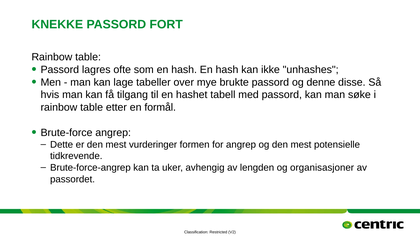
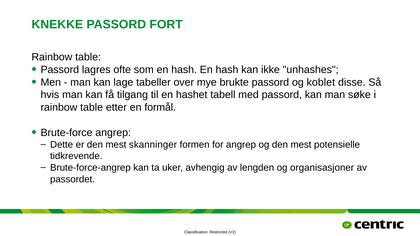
denne: denne -> koblet (321, 82)
vurderinger: vurderinger -> skanninger (153, 145)
